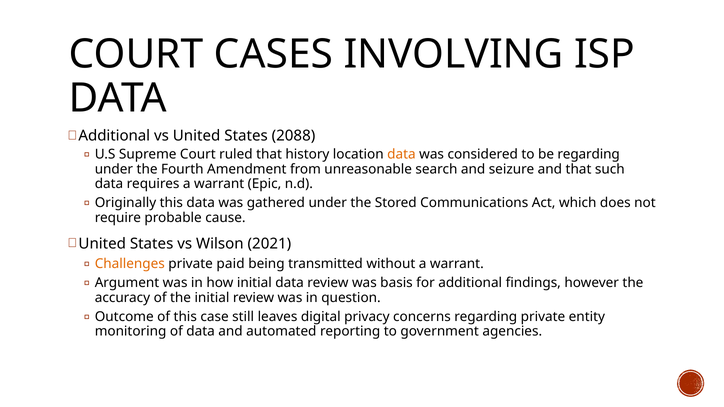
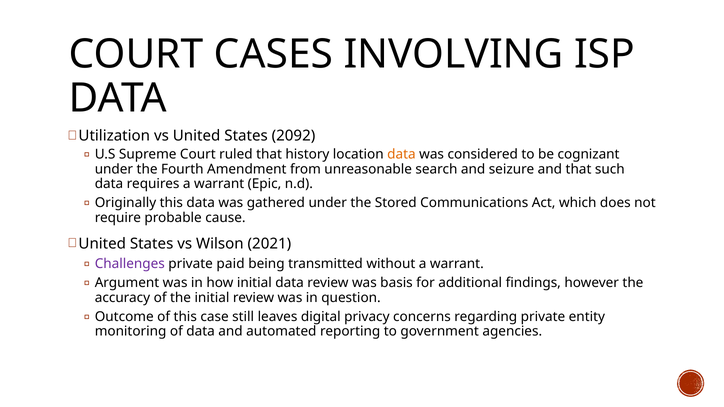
Additional: Additional -> Utilization (114, 136)
2088: 2088 -> 2092 (293, 136)
be regarding: regarding -> cognizant (589, 155)
Challenges colour: orange -> purple (130, 264)
